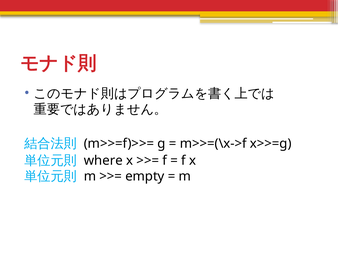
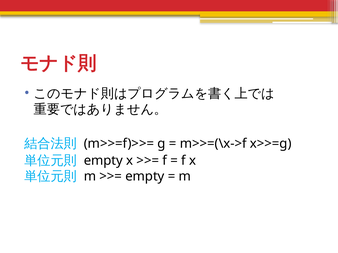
where: where -> empty (103, 161)
